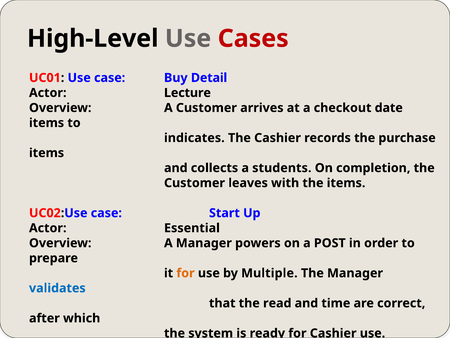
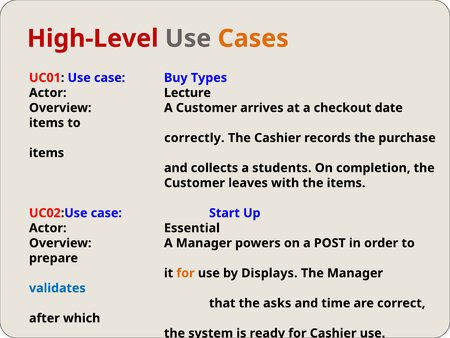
High-Level colour: black -> red (93, 38)
Cases colour: red -> orange (253, 38)
Detail: Detail -> Types (209, 78)
indicates: indicates -> correctly (194, 138)
Multiple: Multiple -> Displays (269, 273)
read: read -> asks (277, 303)
